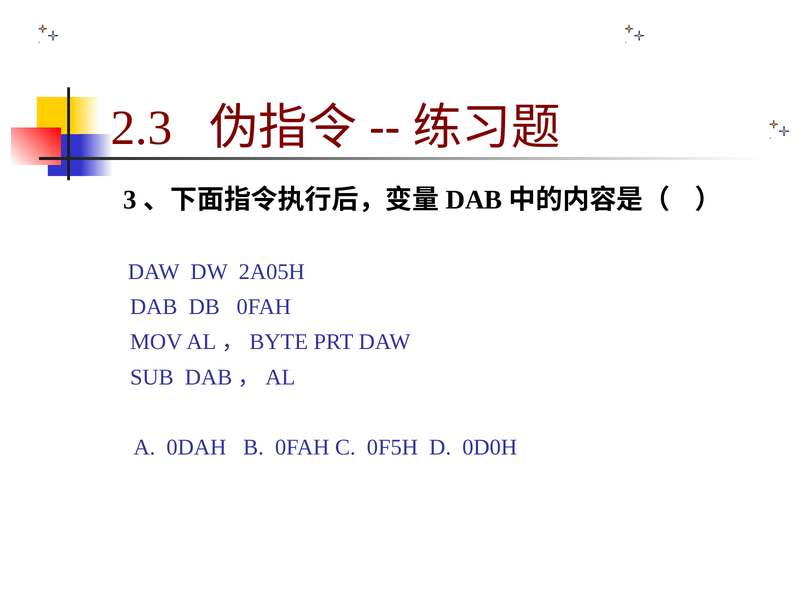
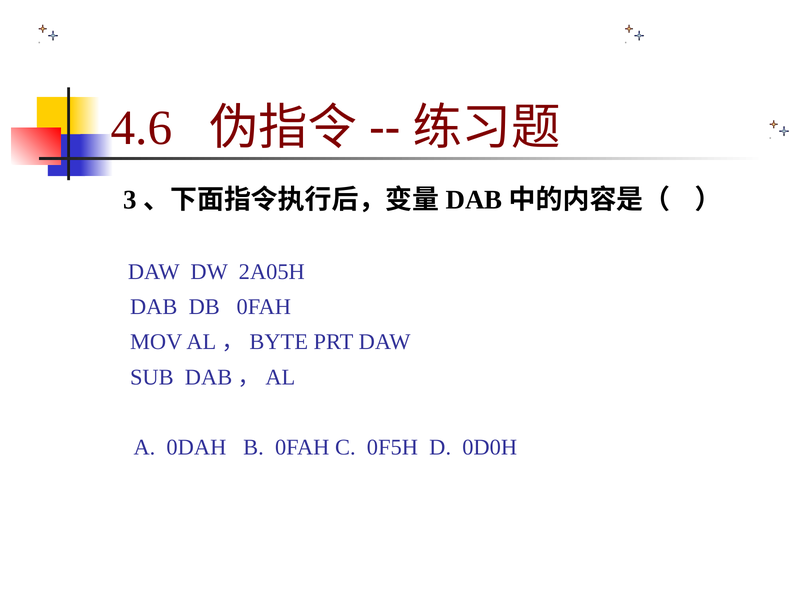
2.3: 2.3 -> 4.6 (141, 128)
